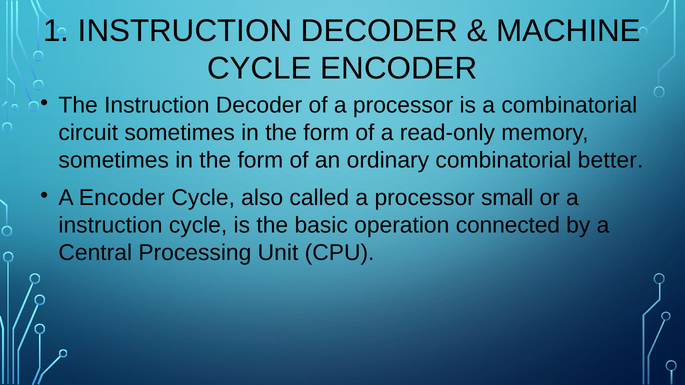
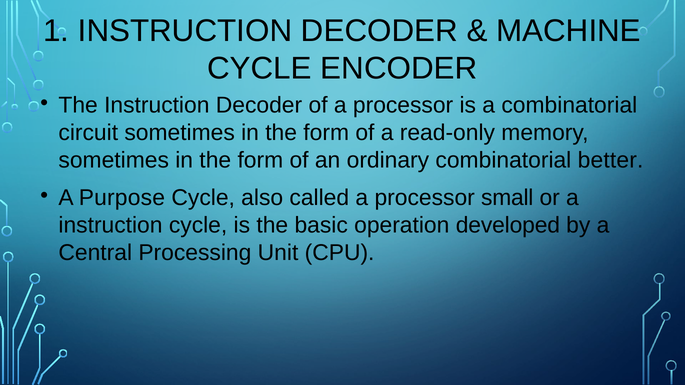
A Encoder: Encoder -> Purpose (122, 198)
connected: connected -> developed (508, 225)
